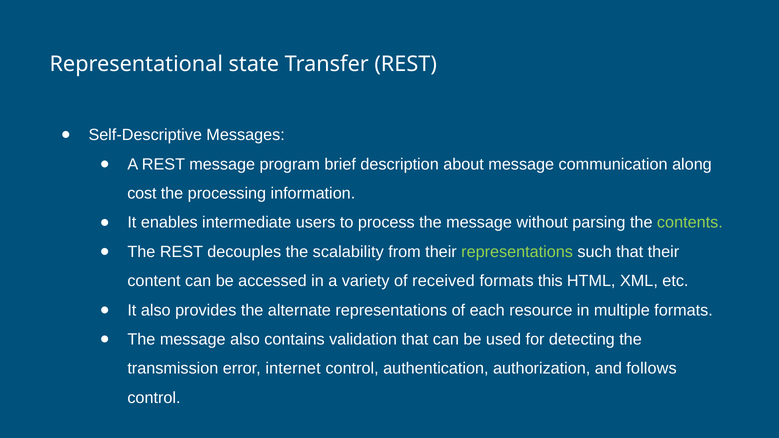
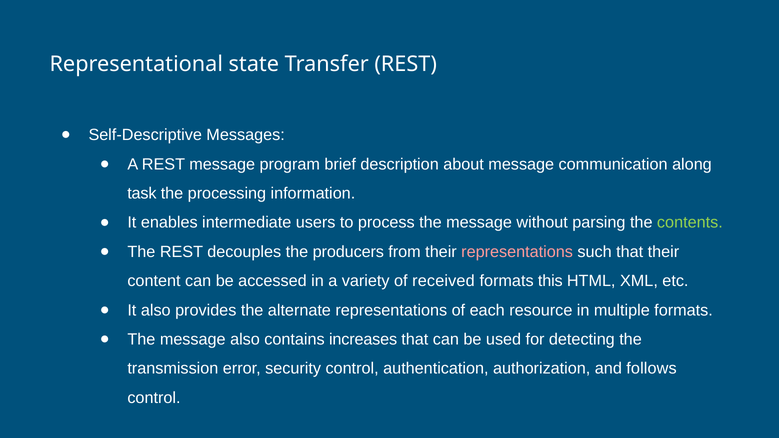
cost: cost -> task (142, 194)
scalability: scalability -> producers (348, 252)
representations colour: light green -> pink (517, 252)
validation: validation -> increases (363, 339)
internet: internet -> security (293, 369)
